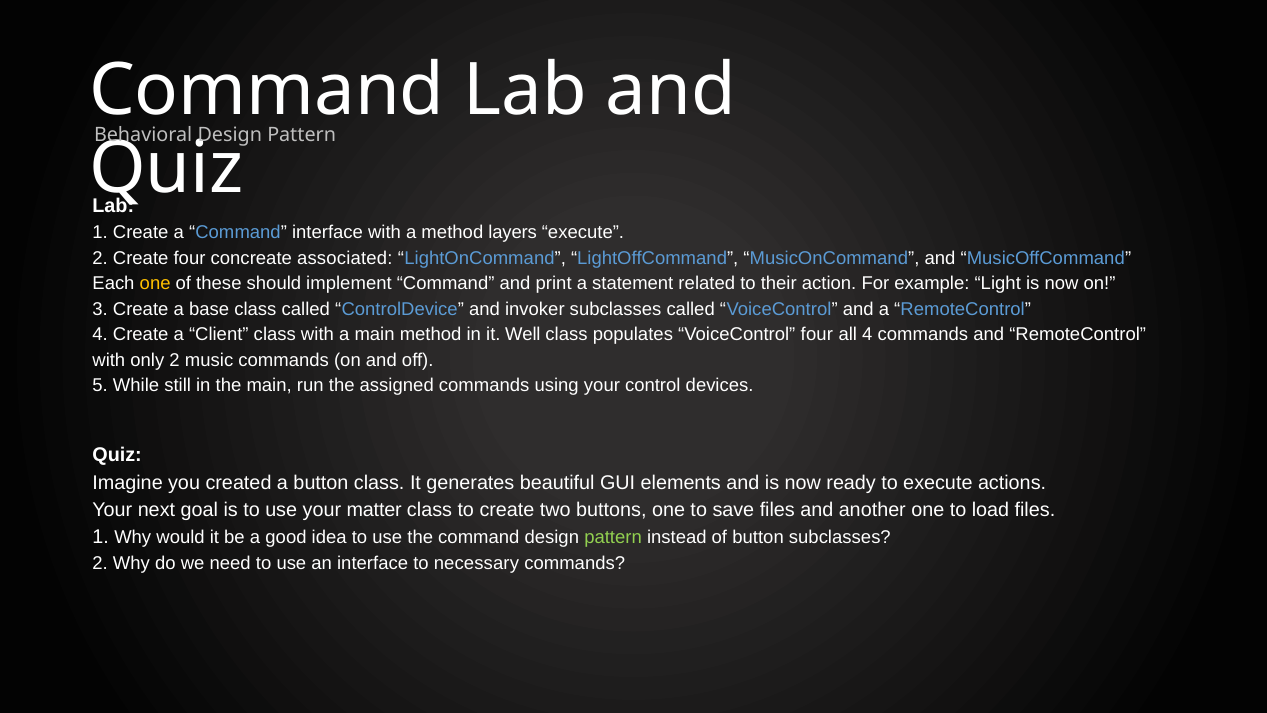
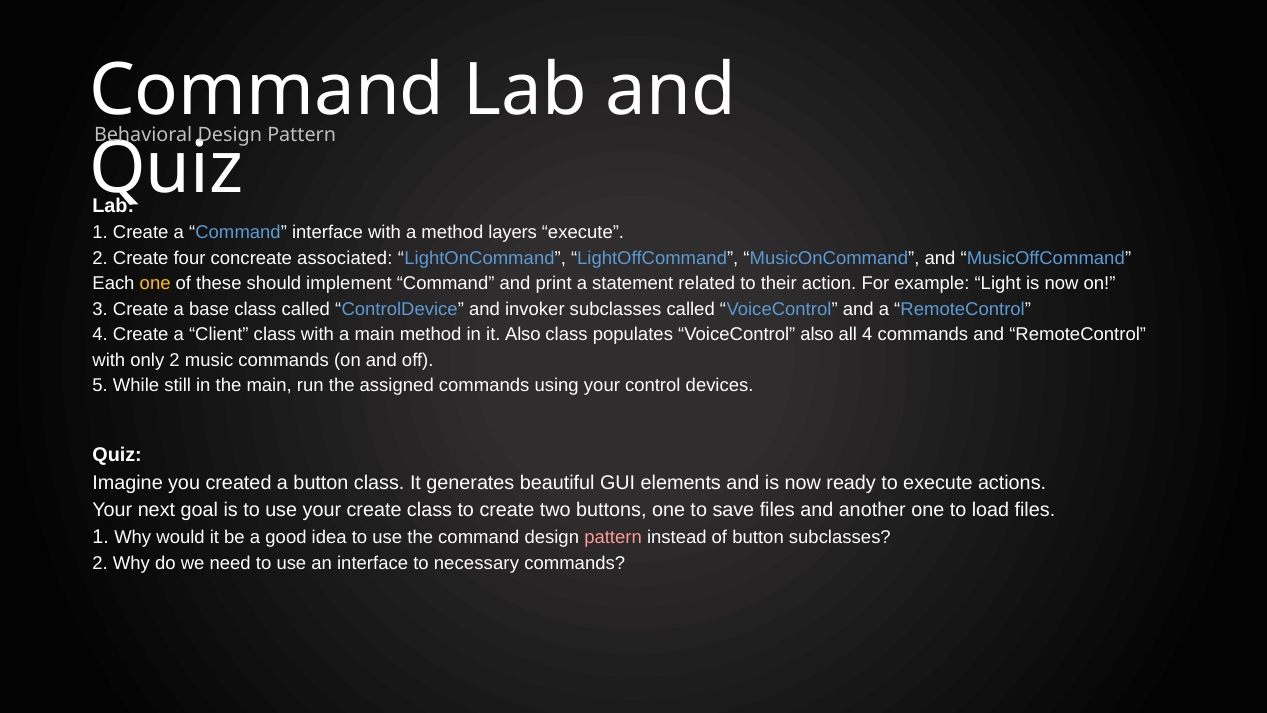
it Well: Well -> Also (523, 334)
VoiceControl four: four -> also (817, 334)
your matter: matter -> create (374, 510)
pattern colour: light green -> pink (613, 538)
